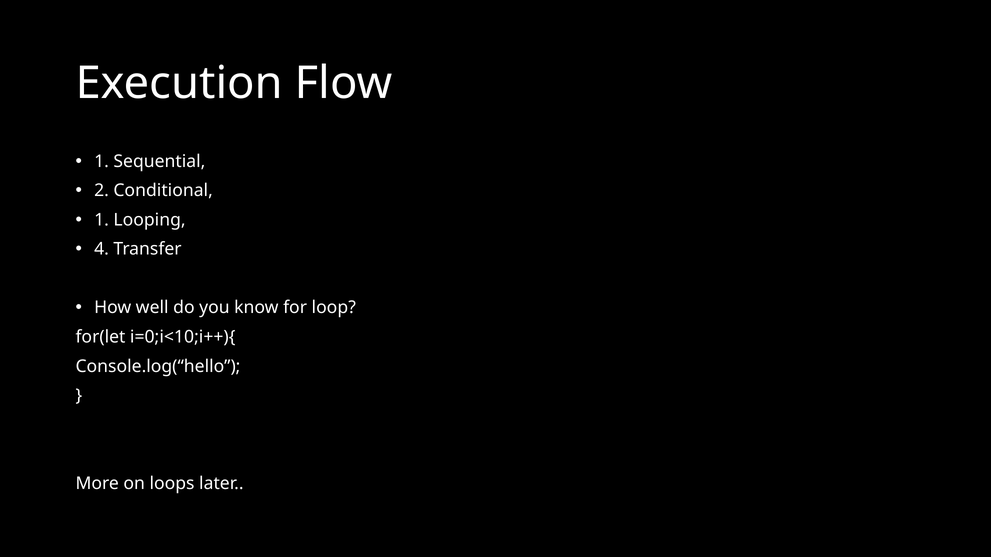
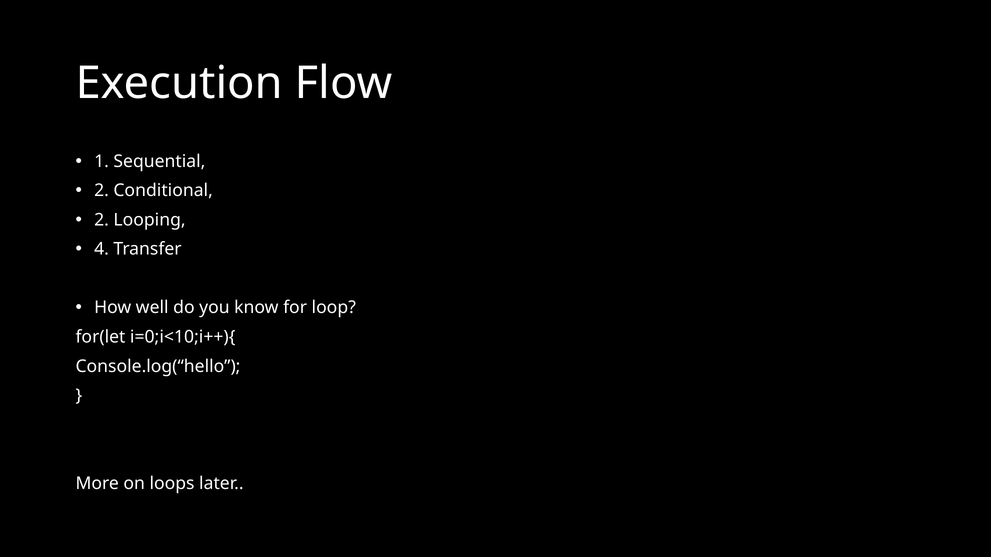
1: 1 -> 2 (102, 220)
